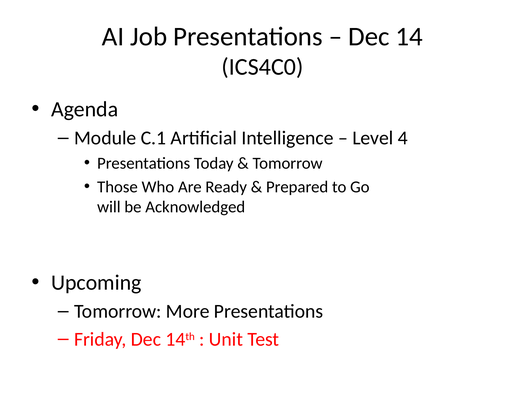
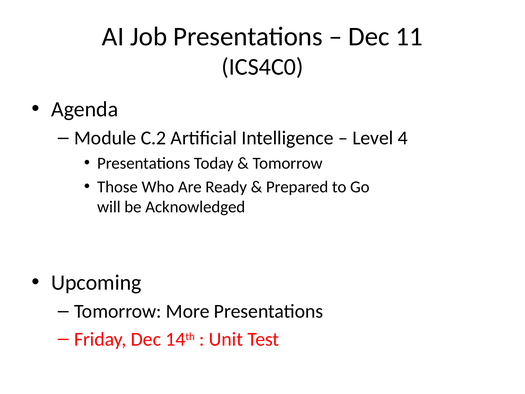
14: 14 -> 11 (409, 36)
C.1: C.1 -> C.2 (153, 138)
